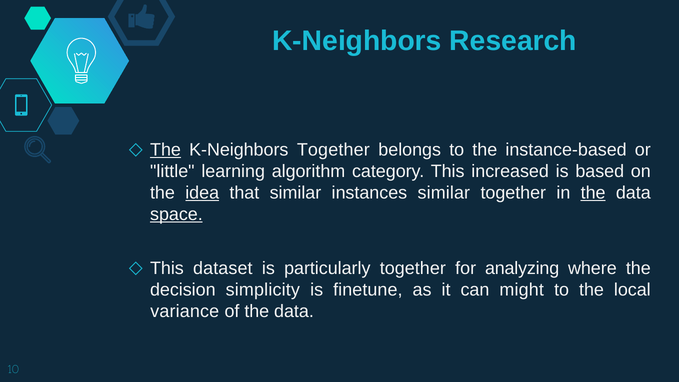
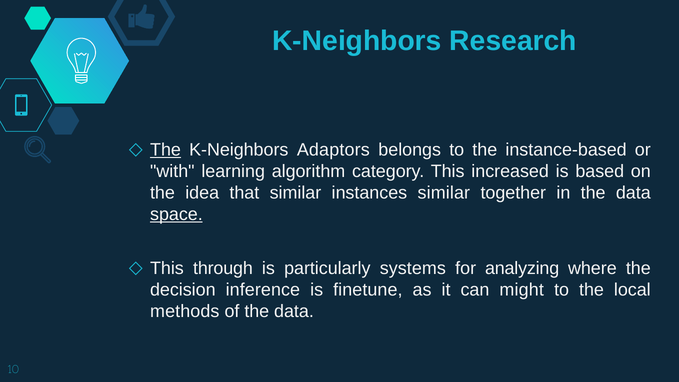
K-Neighbors Together: Together -> Adaptors (333, 150)
little: little -> with (172, 171)
idea underline: present -> none (202, 193)
the underline: present -> none (593, 193)
dataset: dataset -> through (223, 268)
particularly together: together -> systems (413, 268)
simplicity: simplicity -> inference (263, 290)
variance: variance -> methods (185, 311)
